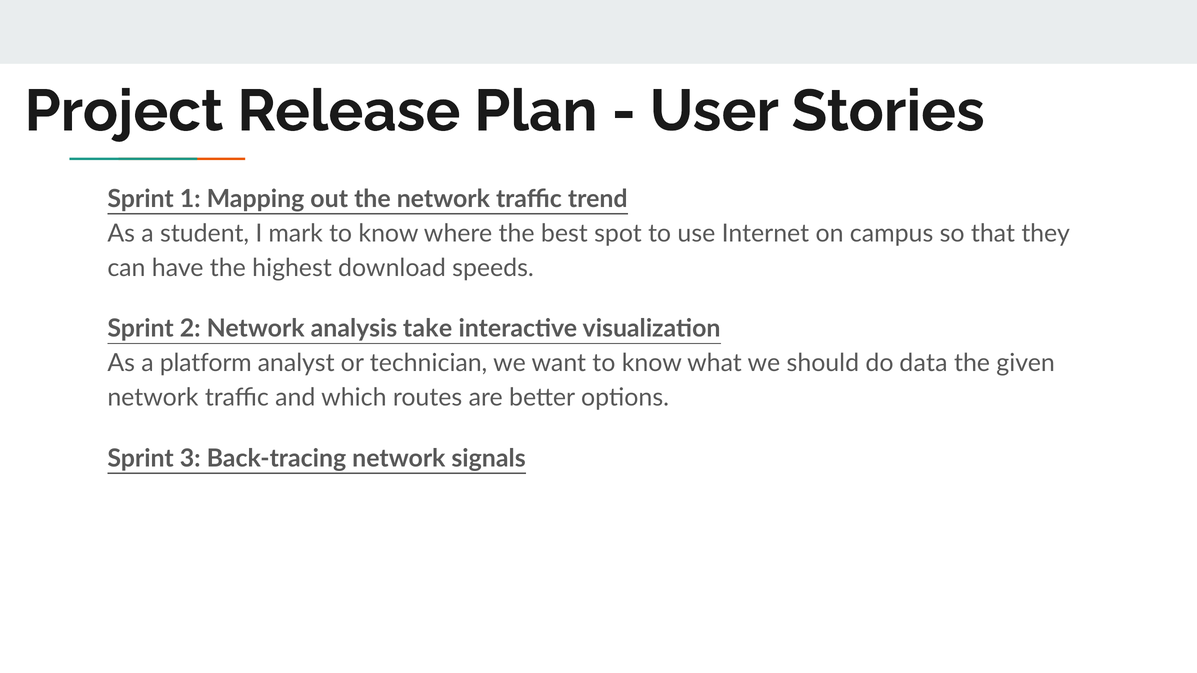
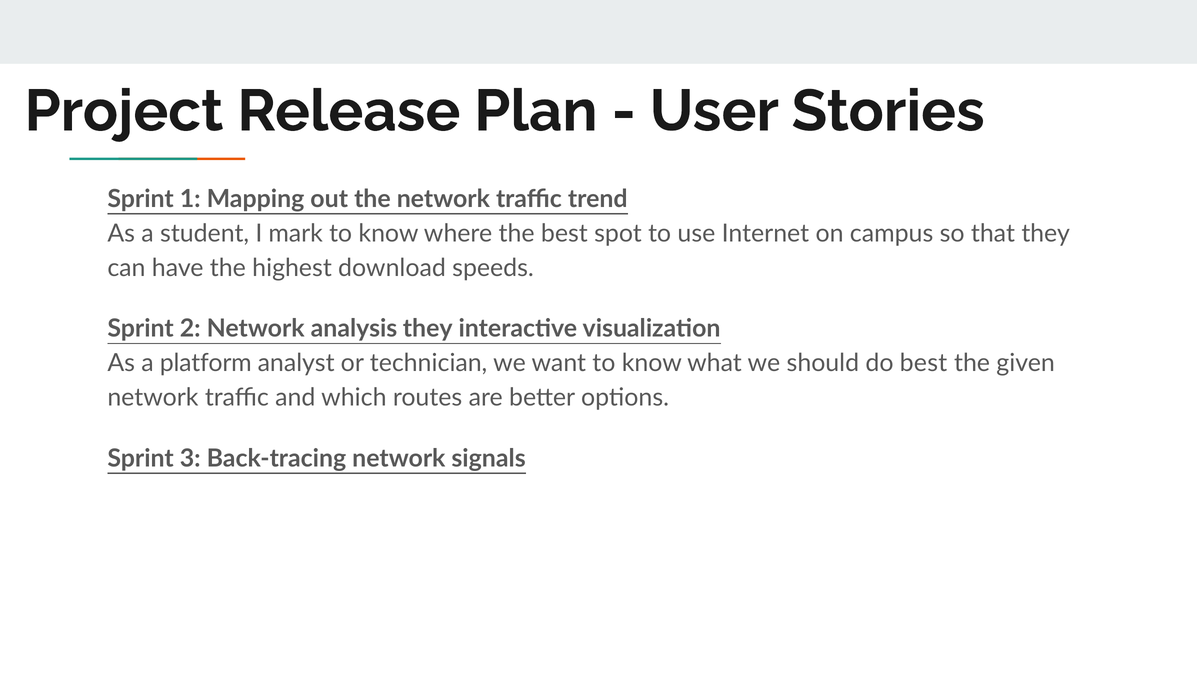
analysis take: take -> they (428, 329)
do data: data -> best (923, 363)
